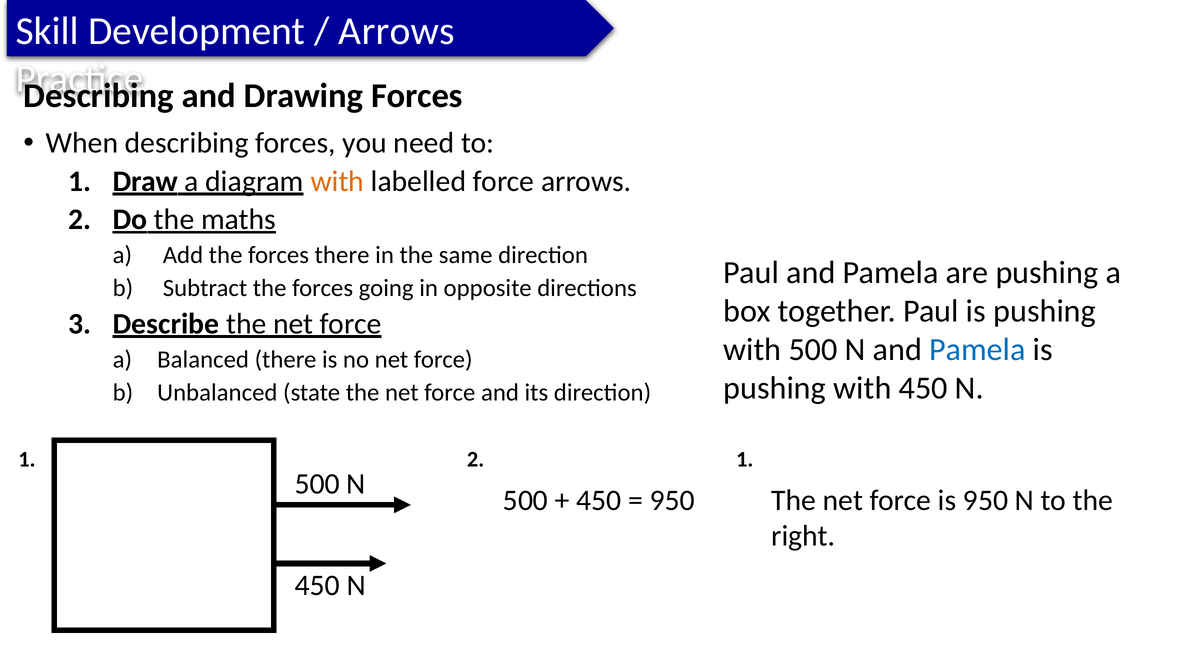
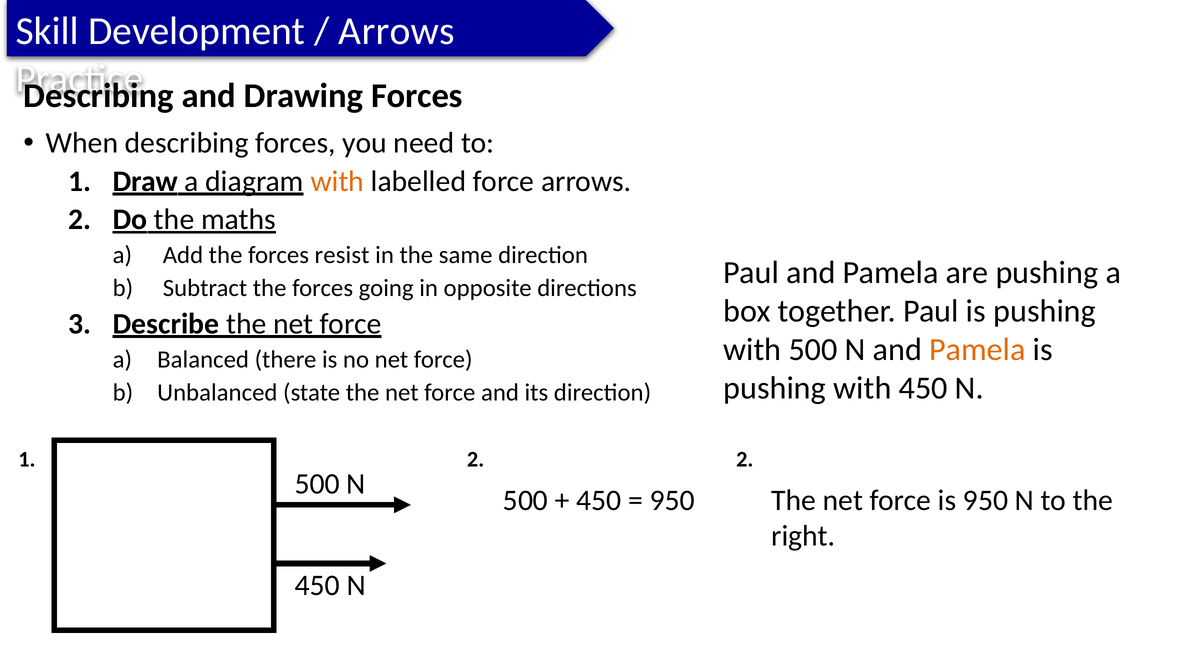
forces there: there -> resist (342, 255)
Pamela colour: blue -> orange (977, 350)
2 1: 1 -> 2 (745, 459)
